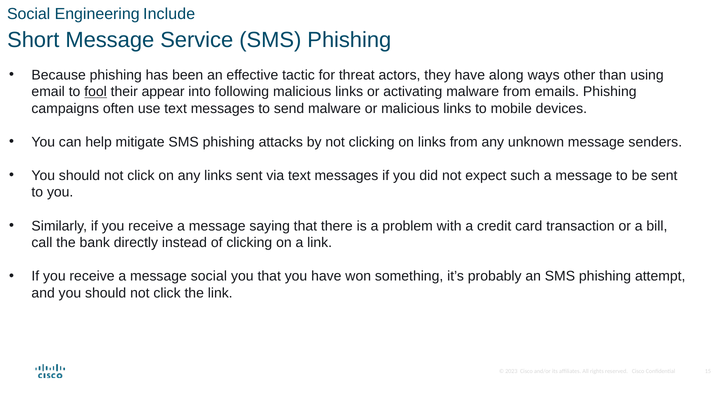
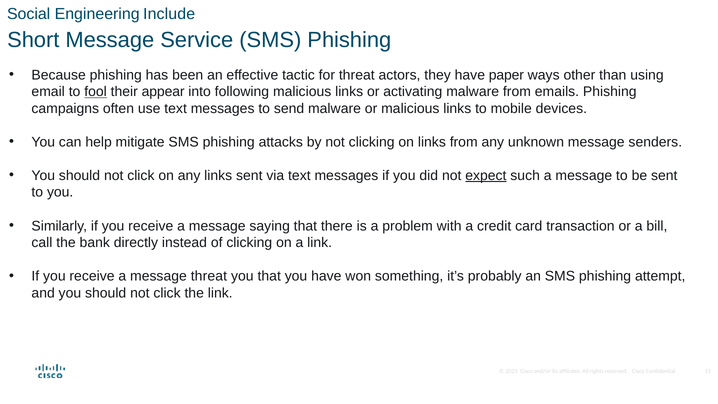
along: along -> paper (506, 75)
expect underline: none -> present (486, 176)
message social: social -> threat (209, 276)
